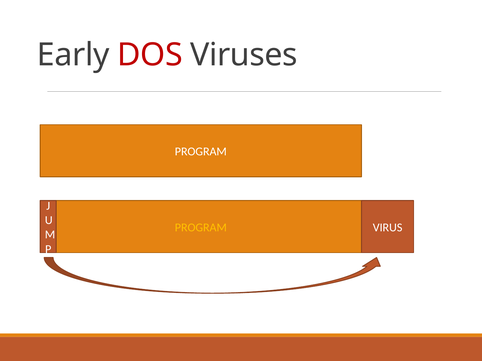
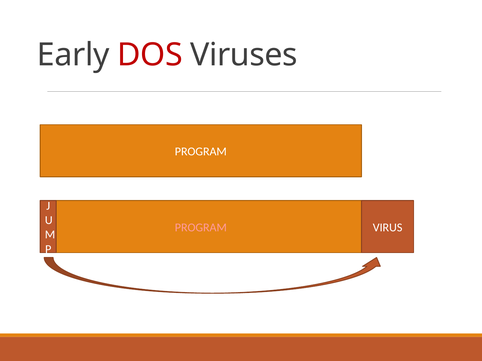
PROGRAM colour: yellow -> pink (201, 228)
